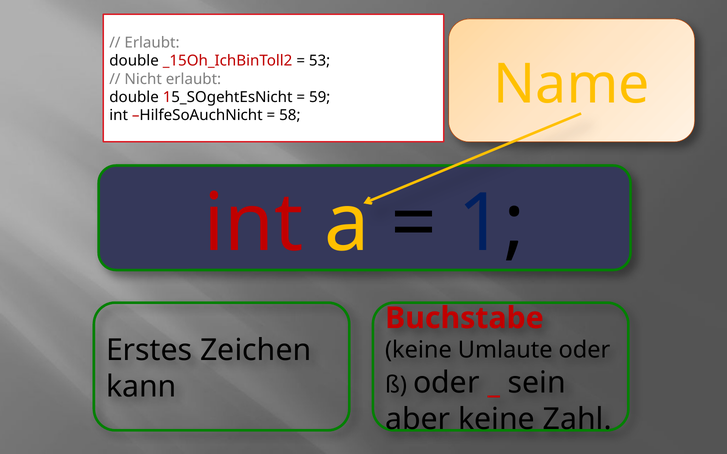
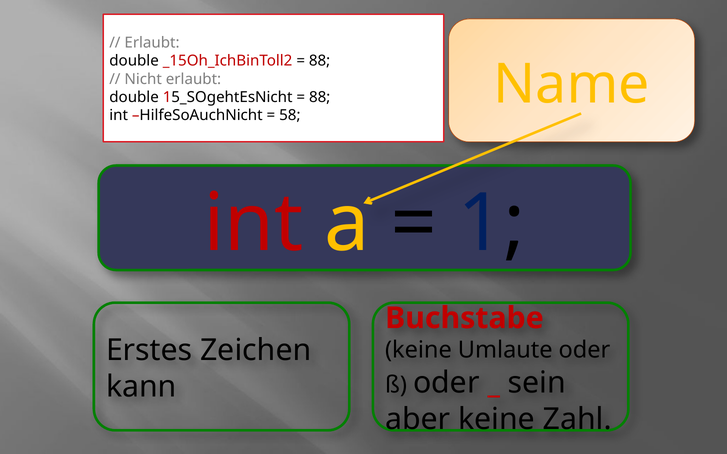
53: 53 -> 88 (320, 61)
59: 59 -> 88 (320, 97)
